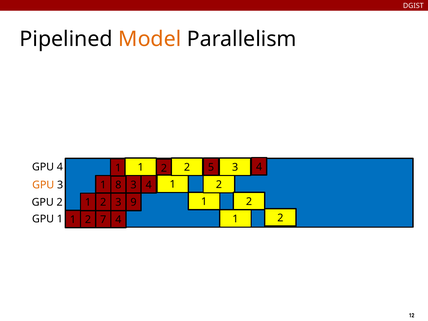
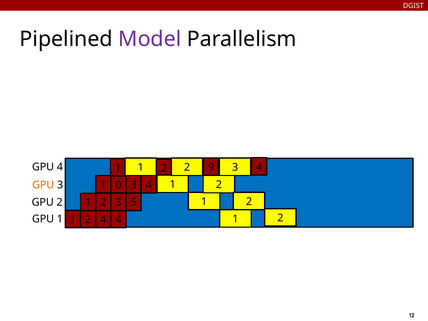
Model colour: orange -> purple (150, 39)
5: 5 -> 9 (211, 167)
8: 8 -> 0 (118, 185)
9: 9 -> 5 (134, 202)
2 7: 7 -> 4 (103, 220)
